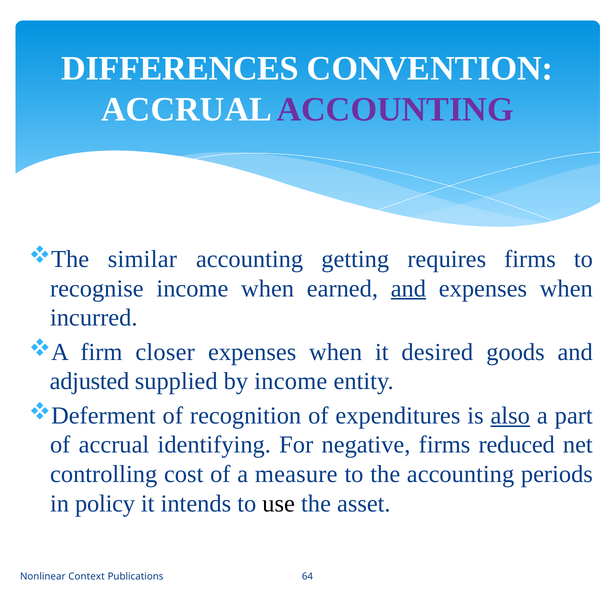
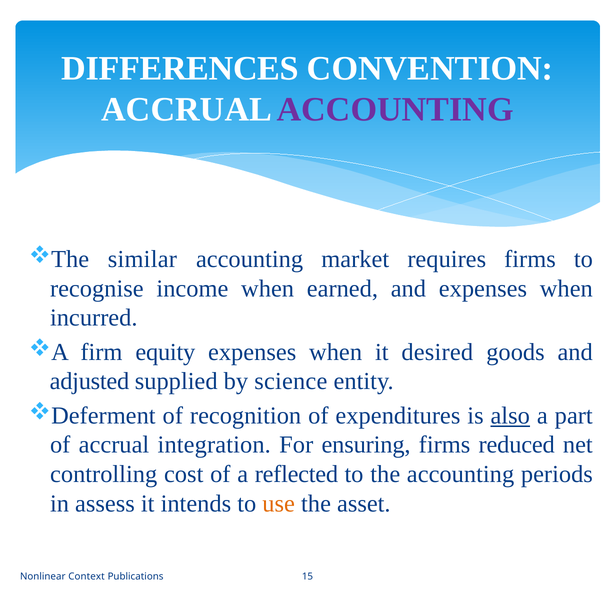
getting: getting -> market (355, 259)
and underline: present -> none (408, 288)
closer: closer -> equity (165, 352)
by income: income -> science (291, 381)
identifying: identifying -> integration (214, 445)
negative: negative -> ensuring (366, 445)
measure: measure -> reflected (296, 474)
policy: policy -> assess (105, 504)
use colour: black -> orange (279, 504)
64: 64 -> 15 (307, 577)
